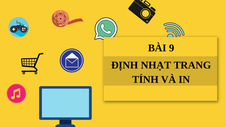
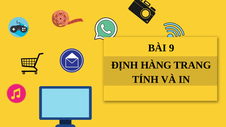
NHẠT: NHẠT -> HÀNG (156, 65)
